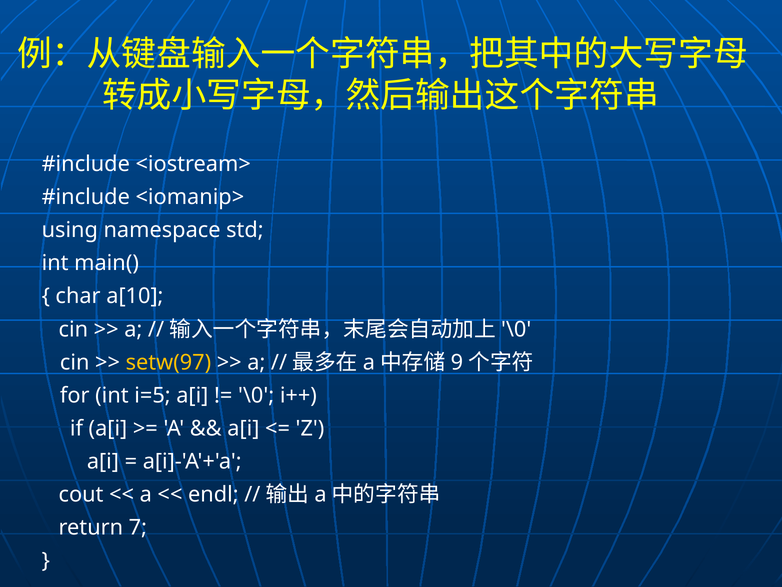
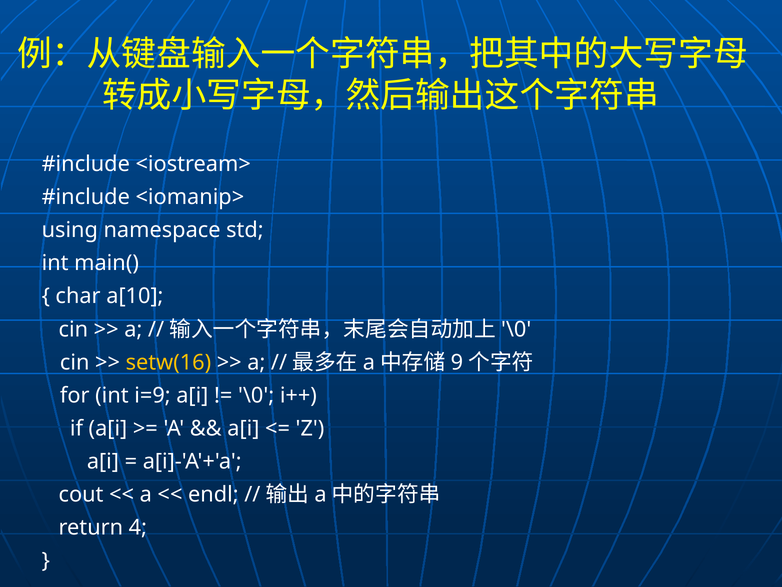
setw(97: setw(97 -> setw(16 (168, 362)
i=5: i=5 -> i=9 (152, 395)
7: 7 -> 4 (138, 527)
